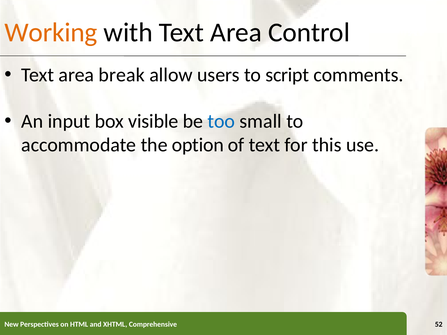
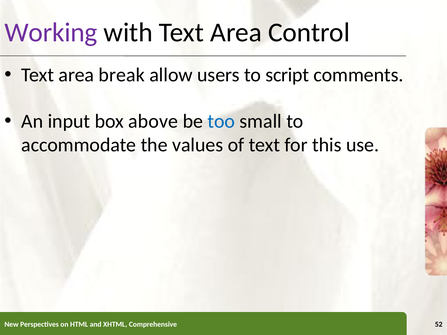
Working colour: orange -> purple (51, 32)
visible: visible -> above (153, 121)
option: option -> values (198, 145)
